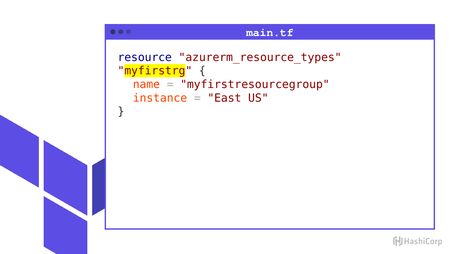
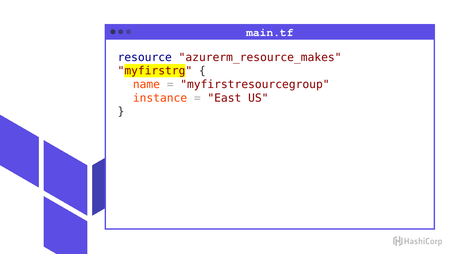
azurerm_resource_types: azurerm_resource_types -> azurerm_resource_makes (260, 57)
